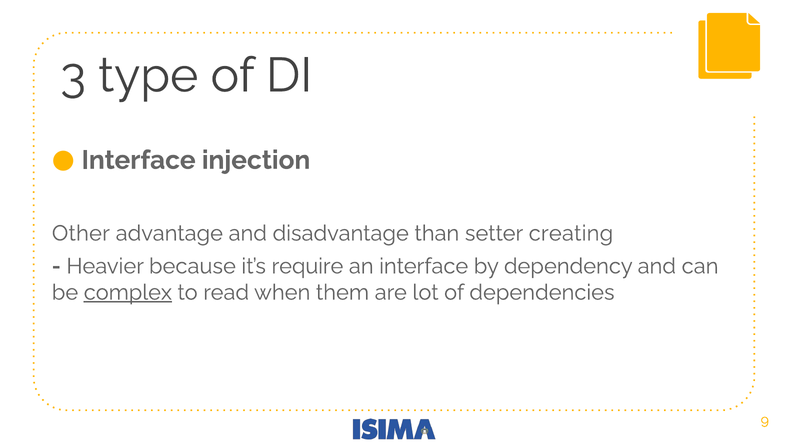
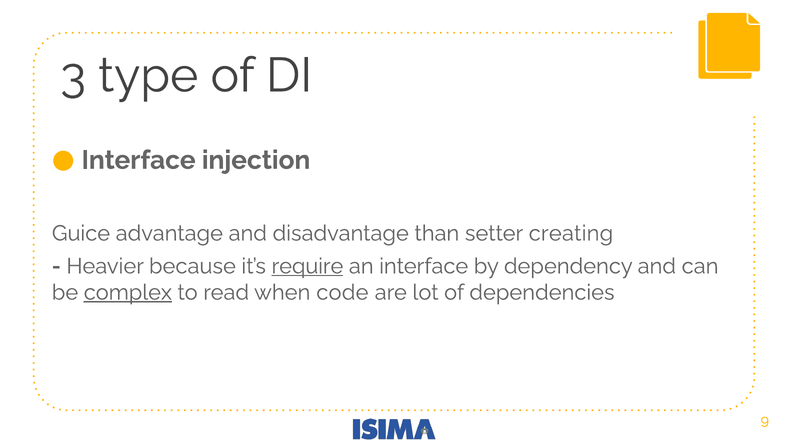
Other: Other -> Guice (81, 233)
require underline: none -> present (307, 266)
them: them -> code (342, 293)
